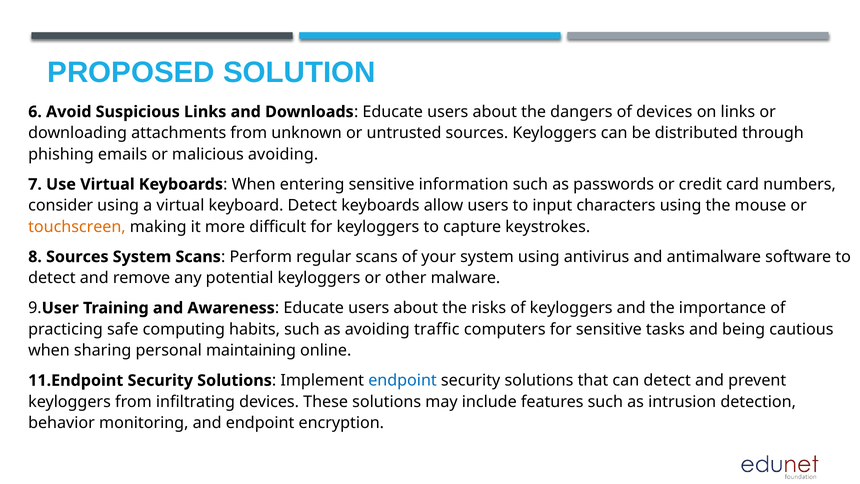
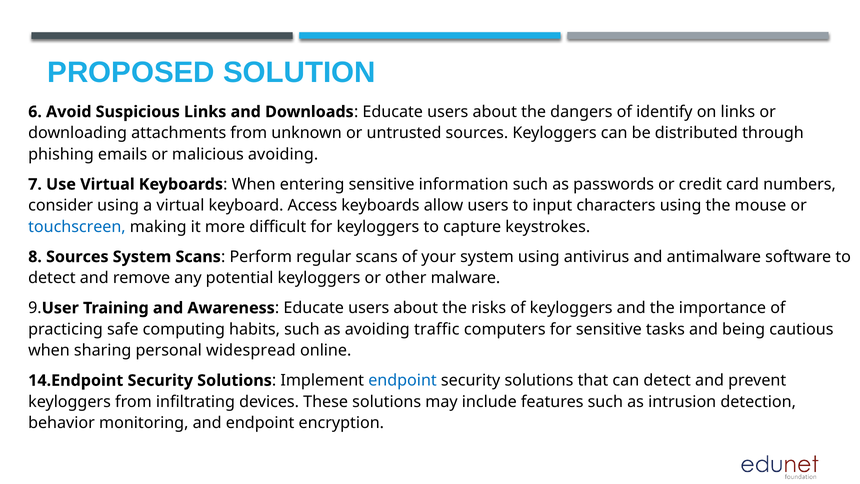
of devices: devices -> identify (664, 112)
keyboard Detect: Detect -> Access (312, 206)
touchscreen colour: orange -> blue (77, 227)
maintaining: maintaining -> widespread (251, 350)
11.Endpoint: 11.Endpoint -> 14.Endpoint (76, 380)
